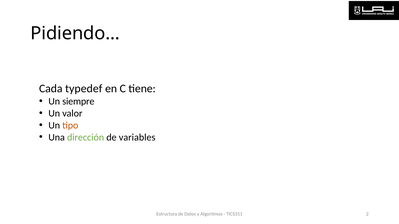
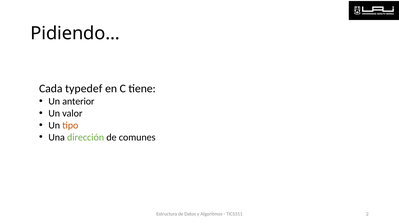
siempre: siempre -> anterior (78, 102)
variables: variables -> comunes (137, 138)
